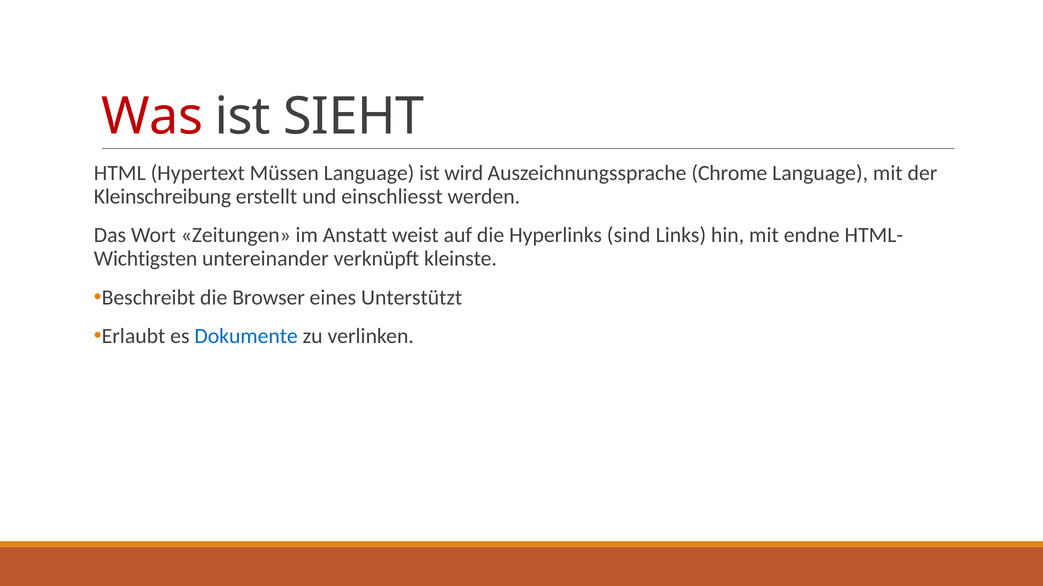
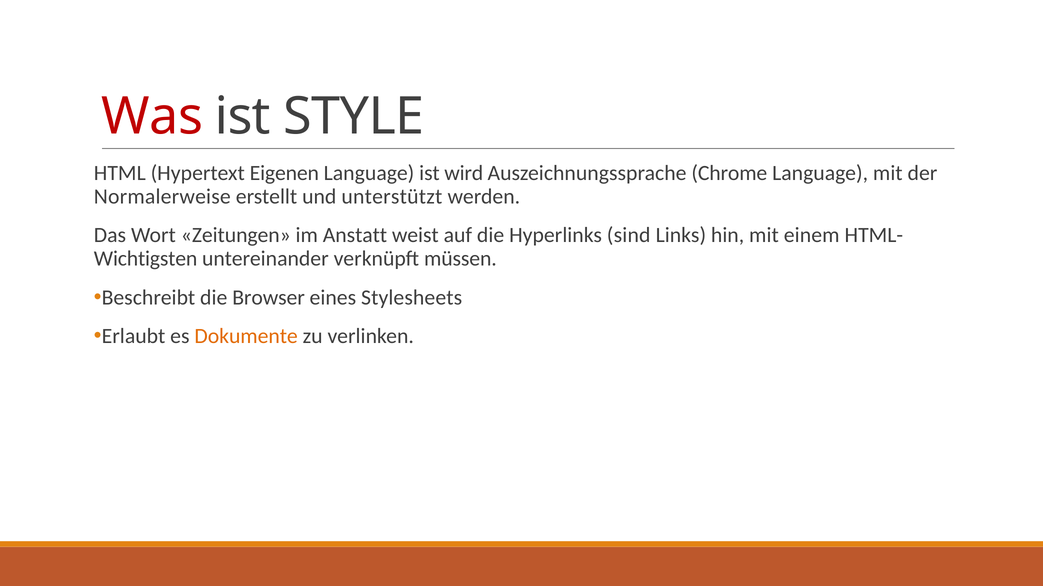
SIEHT: SIEHT -> STYLE (354, 117)
Müssen: Müssen -> Eigenen (284, 173)
Kleinschreibung: Kleinschreibung -> Normalerweise (162, 197)
einschliesst: einschliesst -> unterstützt (392, 197)
endne: endne -> einem (812, 236)
kleinste: kleinste -> müssen (460, 259)
Unterstützt: Unterstützt -> Stylesheets (412, 298)
Dokumente colour: blue -> orange (246, 336)
